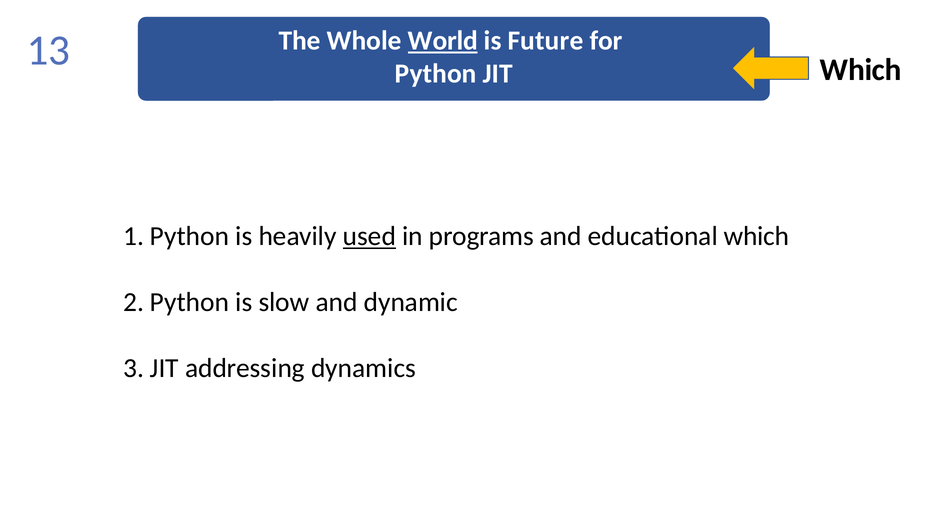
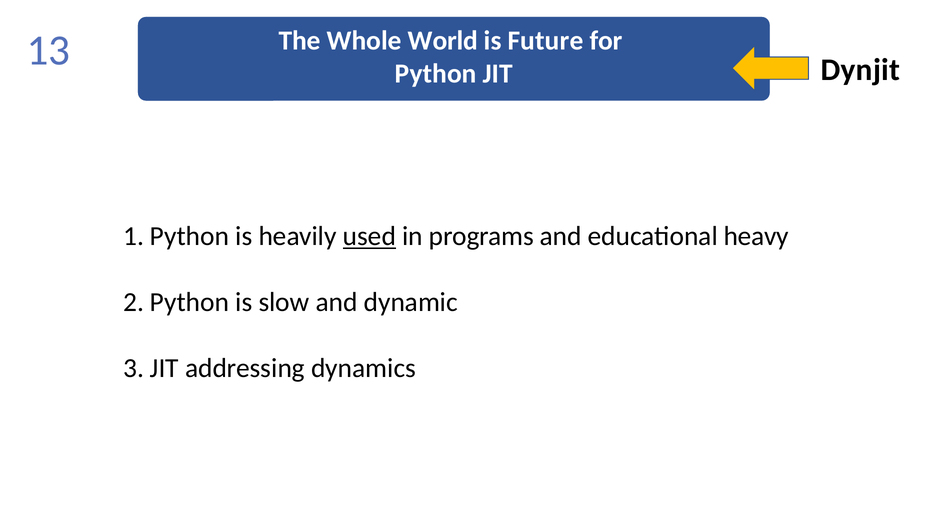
World underline: present -> none (443, 41)
Which: Which -> Dynjit (860, 70)
educational which: which -> heavy (756, 236)
